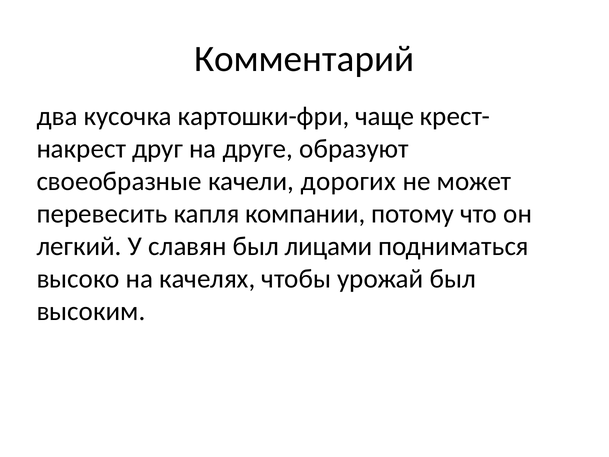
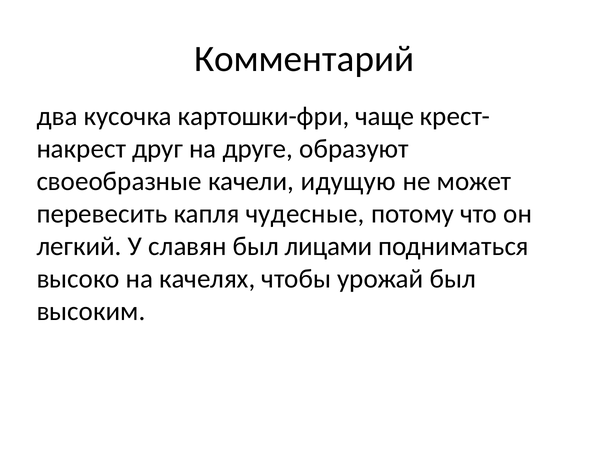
дорогих: дорогих -> идущую (348, 181)
компании: компании -> чудесные (305, 214)
